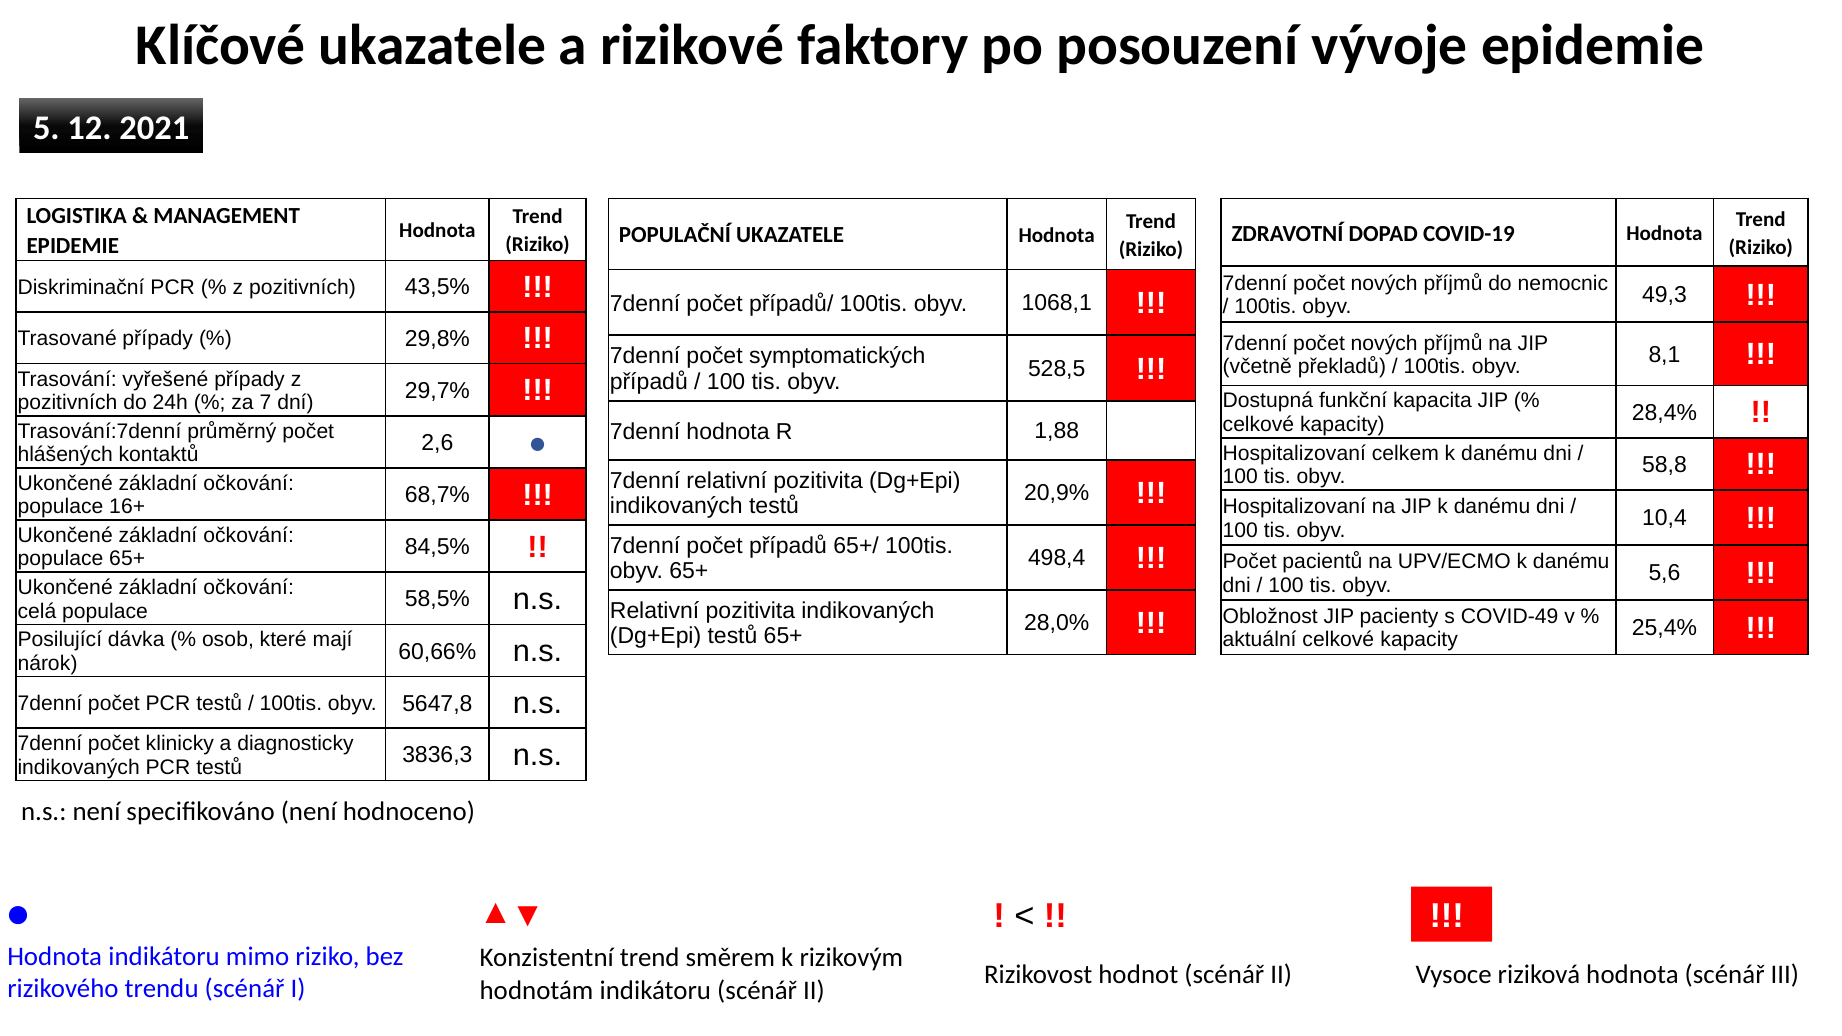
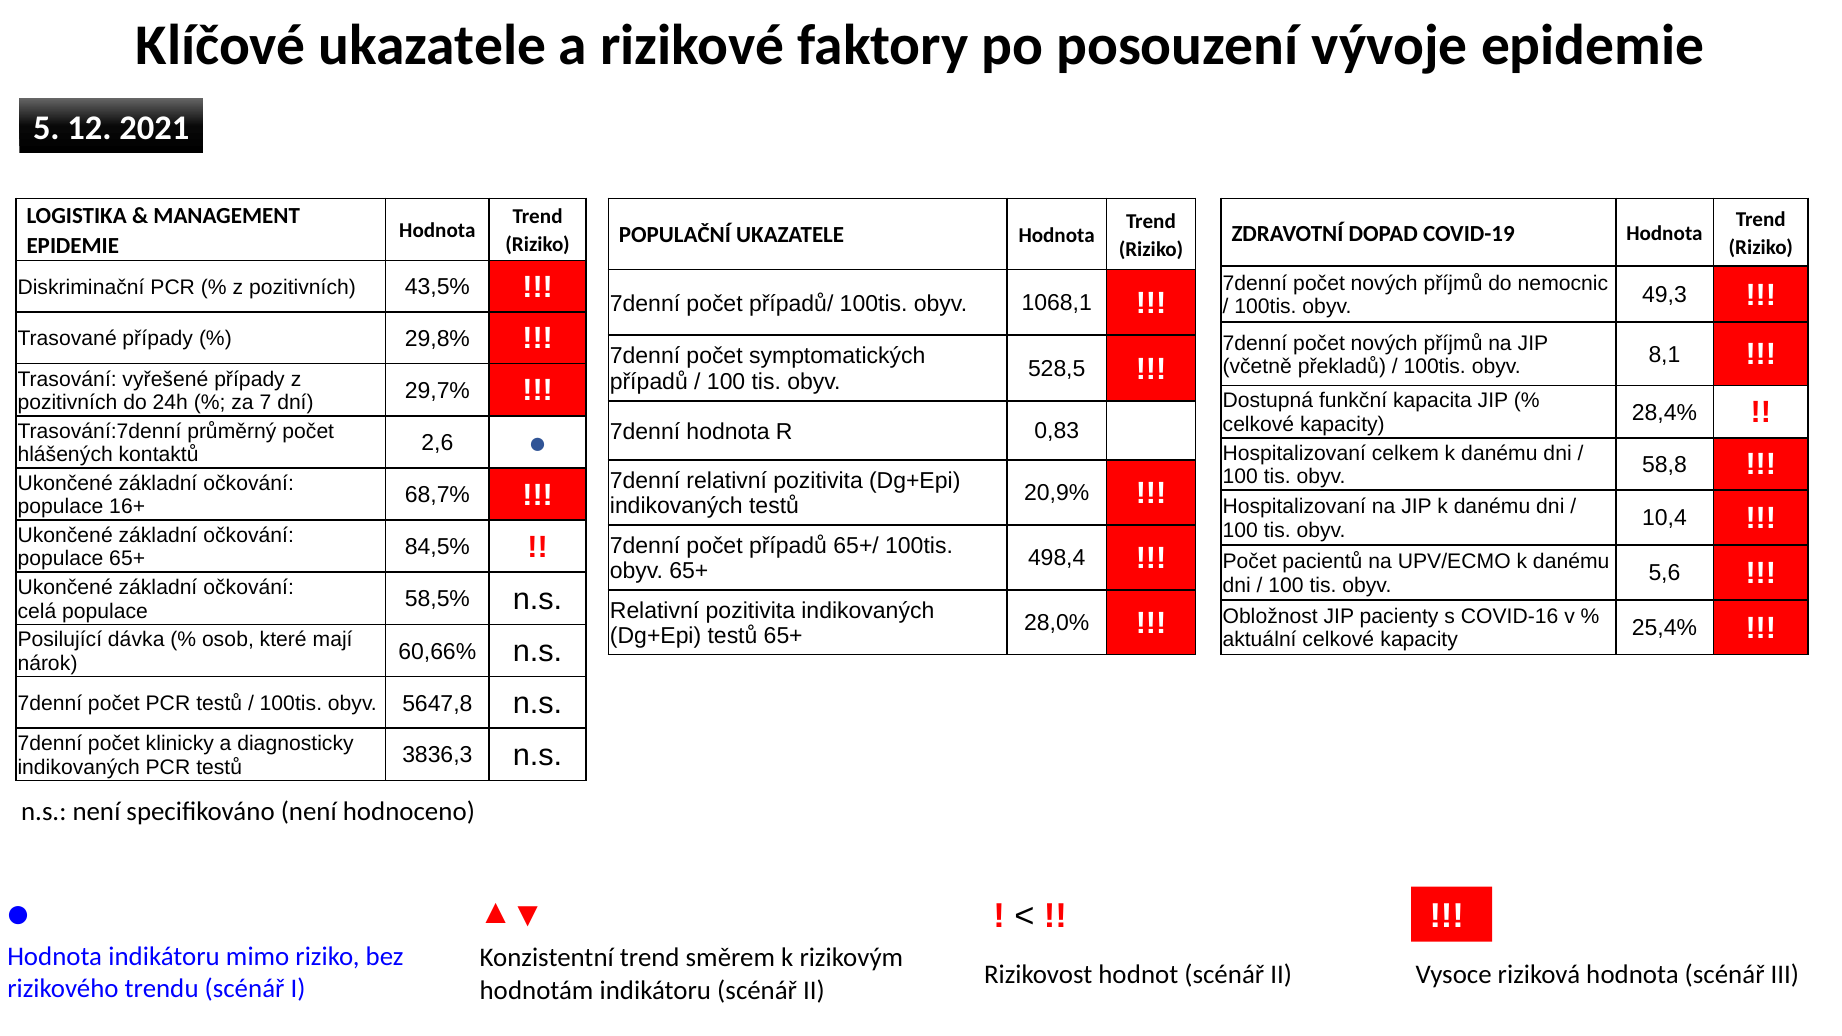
1,88: 1,88 -> 0,83 (1057, 431)
COVID-49: COVID-49 -> COVID-16 (1510, 617)
